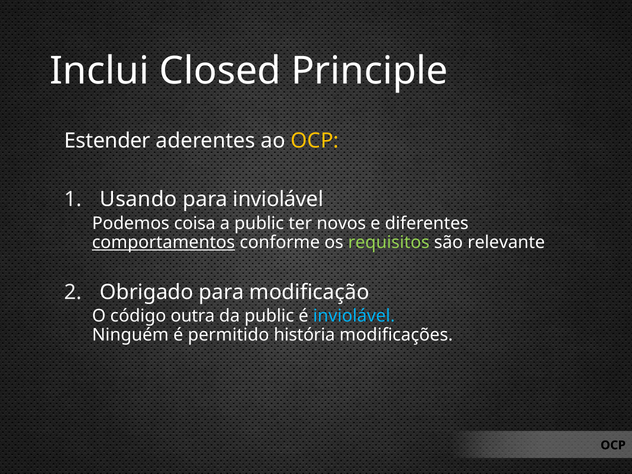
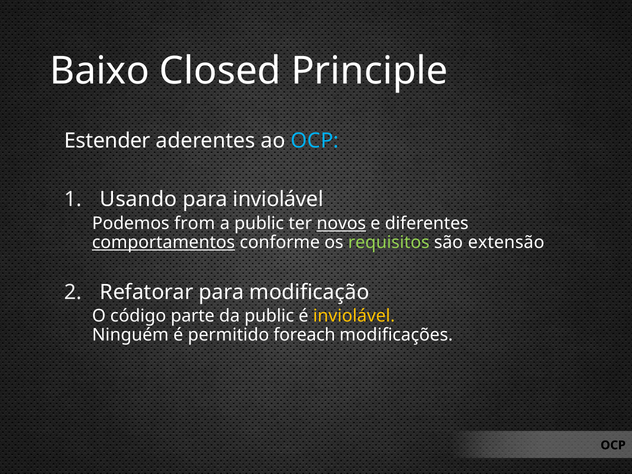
Inclui: Inclui -> Baixo (100, 71)
OCP colour: yellow -> light blue (315, 141)
coisa: coisa -> from (195, 223)
novos underline: none -> present (341, 223)
relevante: relevante -> extensão (506, 242)
Obrigado: Obrigado -> Refatorar (147, 292)
outra: outra -> parte (193, 316)
inviolável colour: light blue -> yellow (354, 316)
história: história -> foreach (304, 335)
